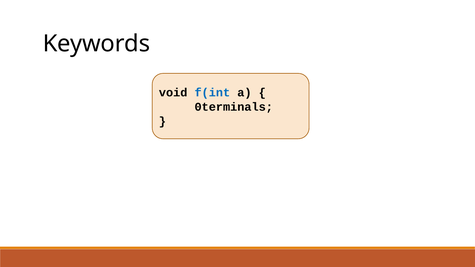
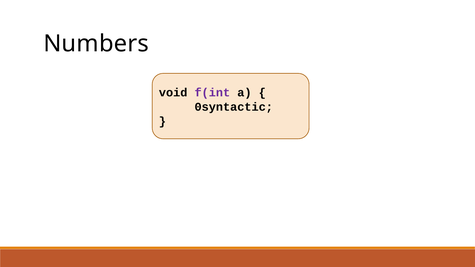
Keywords: Keywords -> Numbers (96, 44)
f(int colour: blue -> purple (212, 93)
0terminals: 0terminals -> 0syntactic (234, 107)
